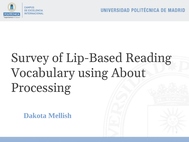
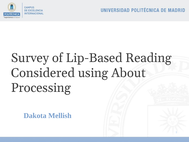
Vocabulary: Vocabulary -> Considered (43, 73)
